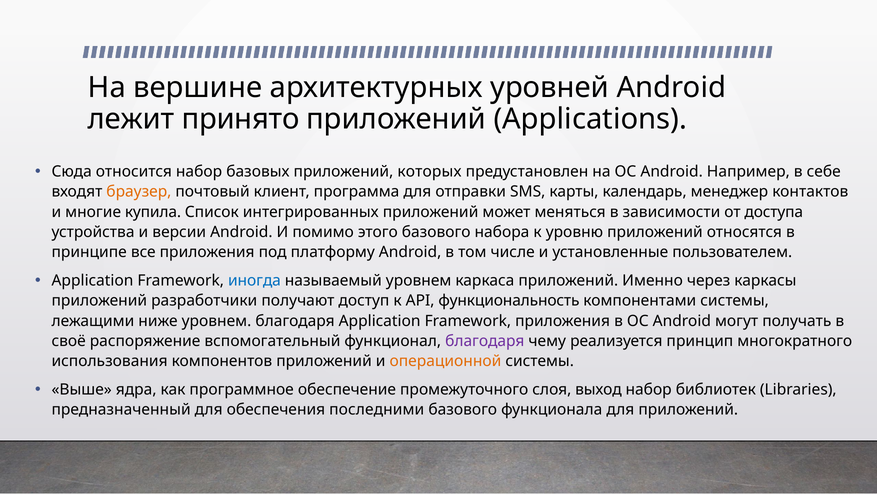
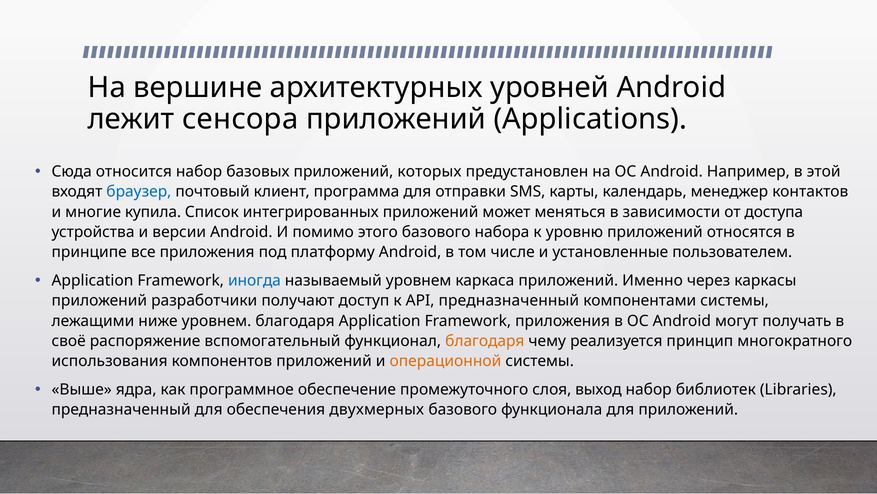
принято: принято -> сенсора (240, 119)
себе: себе -> этой (824, 171)
браузер colour: orange -> blue (139, 192)
API функциональность: функциональность -> предназначенный (509, 300)
благодаря colour: purple -> orange (485, 341)
последними: последними -> двухмерных (377, 409)
